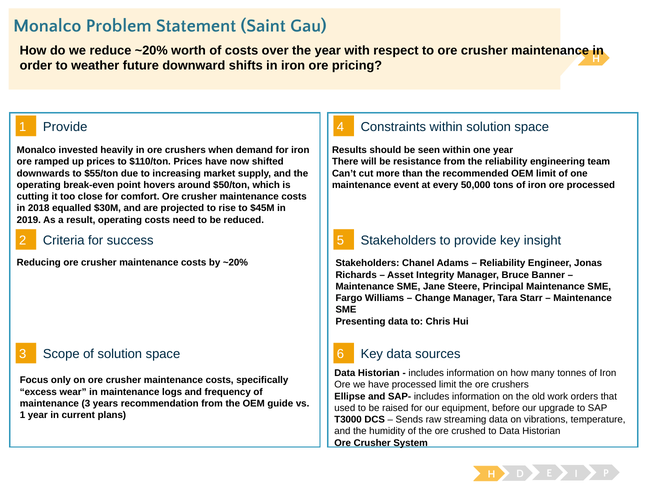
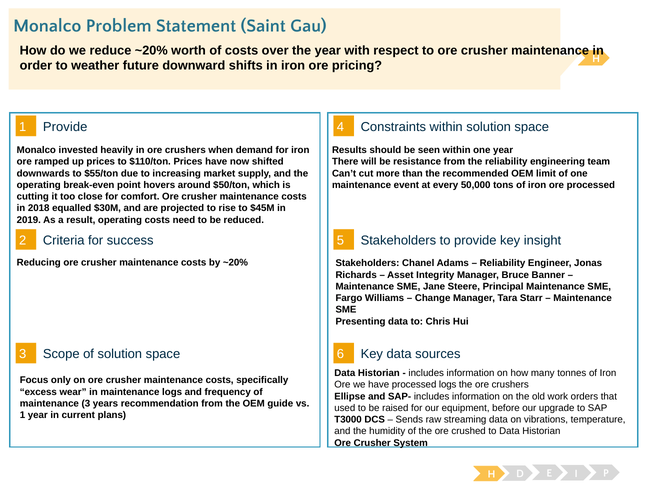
processed limit: limit -> logs (448, 385)
